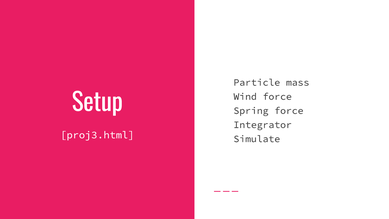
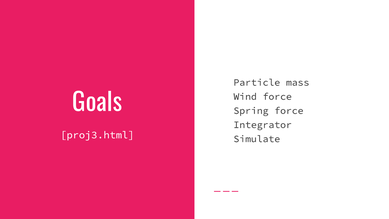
Setup: Setup -> Goals (97, 103)
